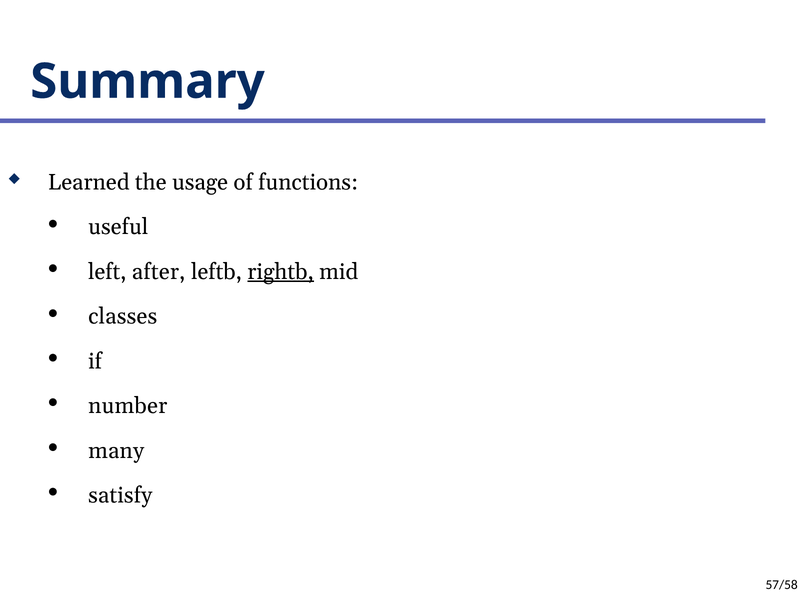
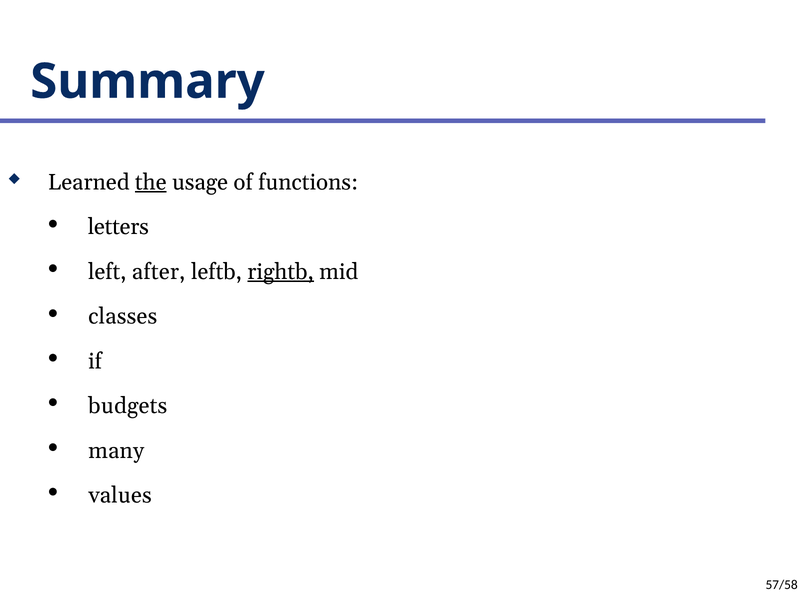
the underline: none -> present (151, 182)
useful: useful -> letters (118, 227)
number: number -> budgets (128, 406)
satisfy: satisfy -> values (120, 495)
